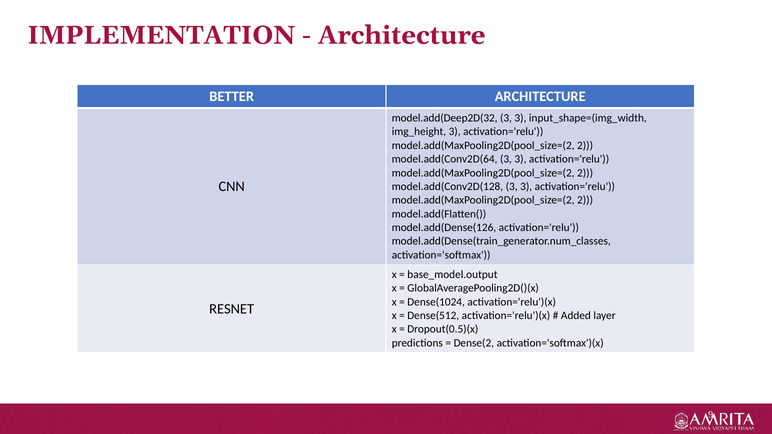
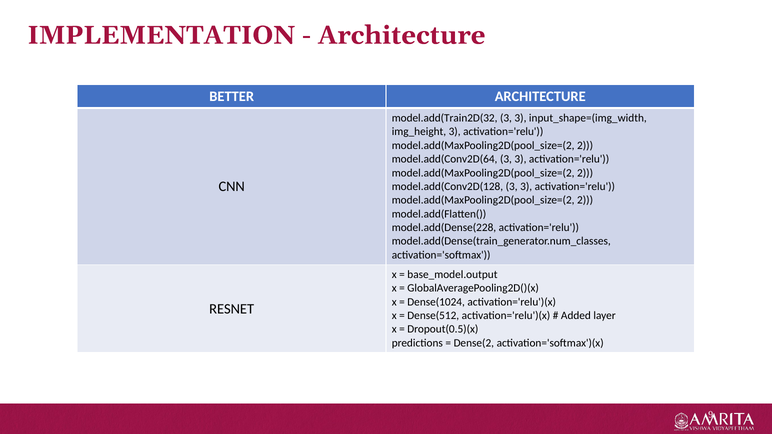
model.add(Deep2D(32: model.add(Deep2D(32 -> model.add(Train2D(32 (445, 118)
model.add(Dense(126: model.add(Dense(126 -> model.add(Dense(228 (444, 228)
